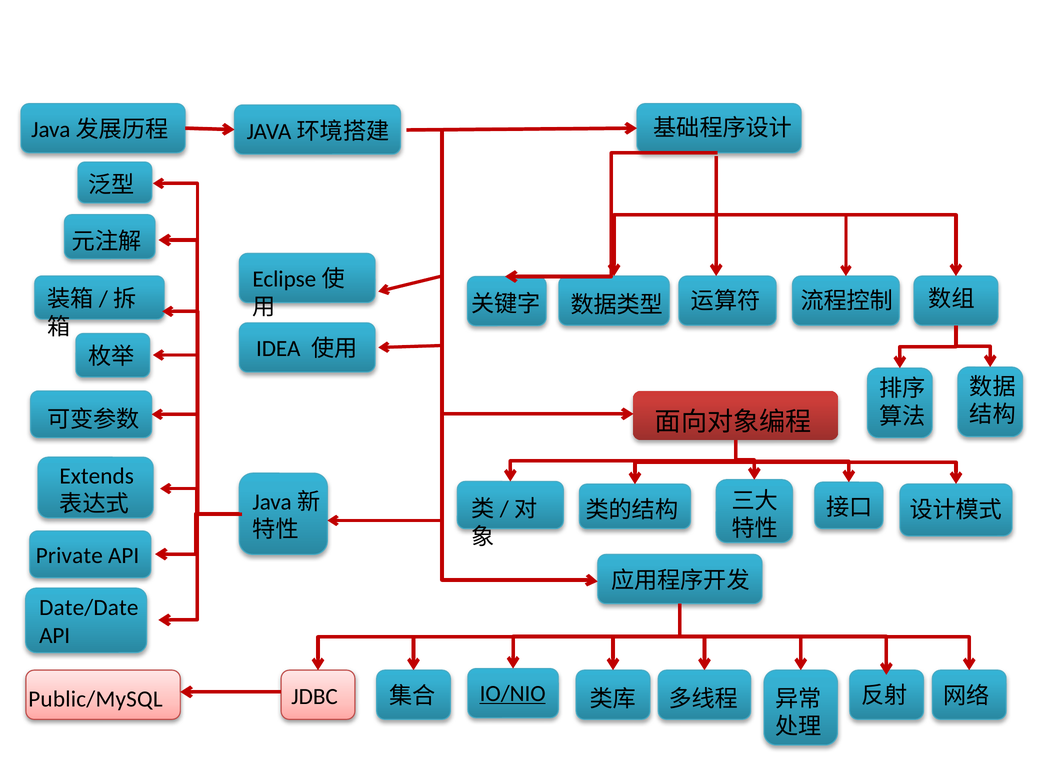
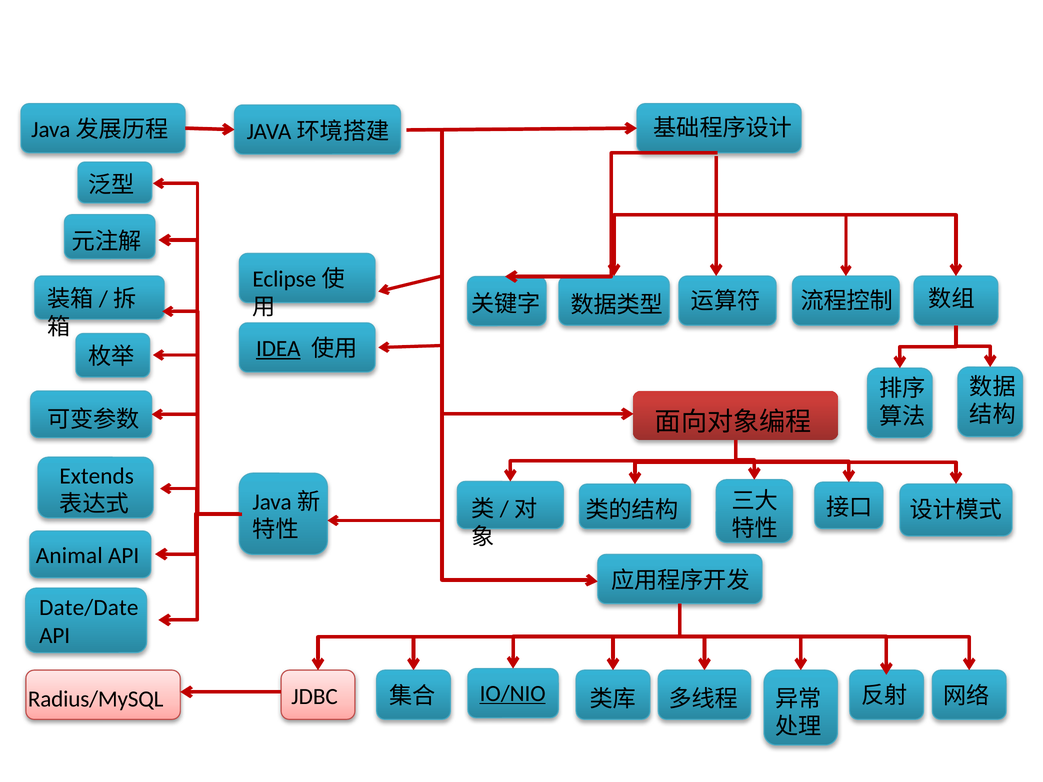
IDEA underline: none -> present (278, 349)
Private: Private -> Animal (69, 556)
Public/MySQL: Public/MySQL -> Radius/MySQL (96, 699)
